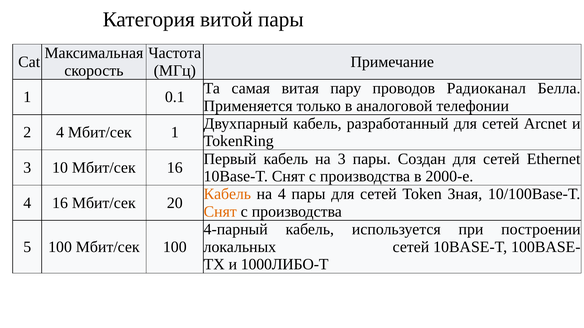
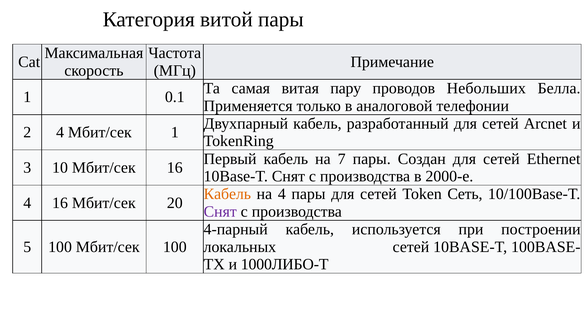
Радиоканал: Радиоканал -> Небольших (486, 88)
на 3: 3 -> 7 (342, 159)
Зная: Зная -> Сеть (465, 194)
Снят colour: orange -> purple (220, 212)
